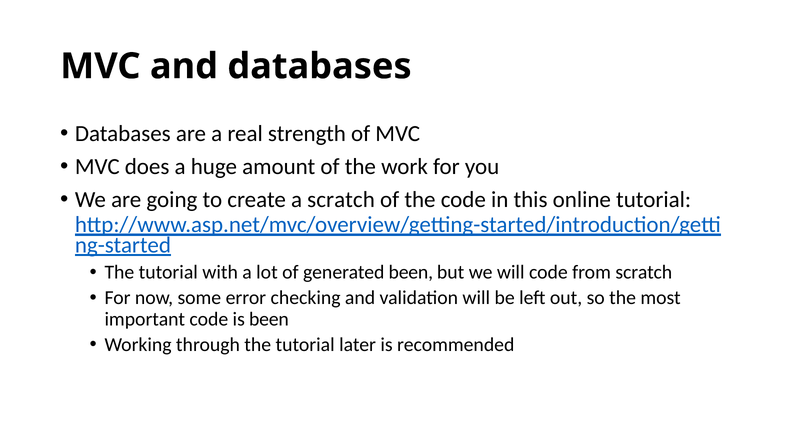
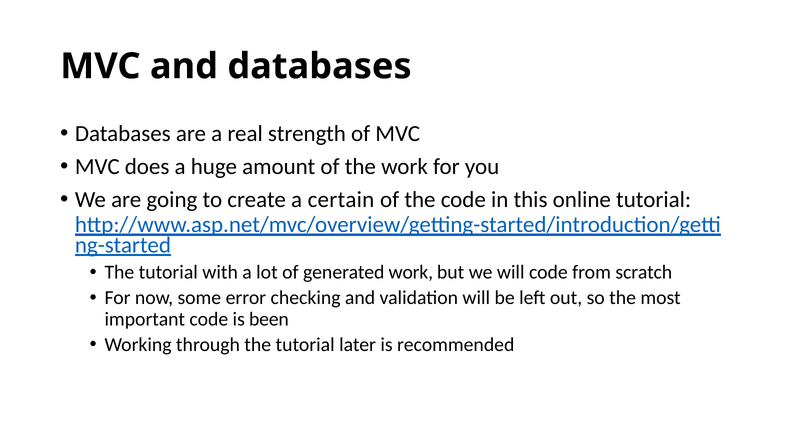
a scratch: scratch -> certain (341, 200)
generated been: been -> work (411, 272)
